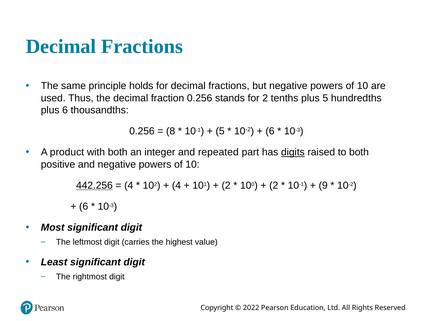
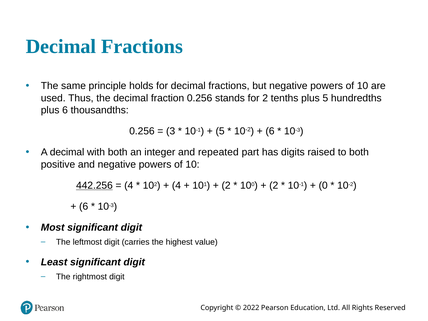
8: 8 -> 3 (171, 131)
A product: product -> decimal (67, 152)
digits underline: present -> none (293, 152)
9: 9 -> 0 (323, 185)
